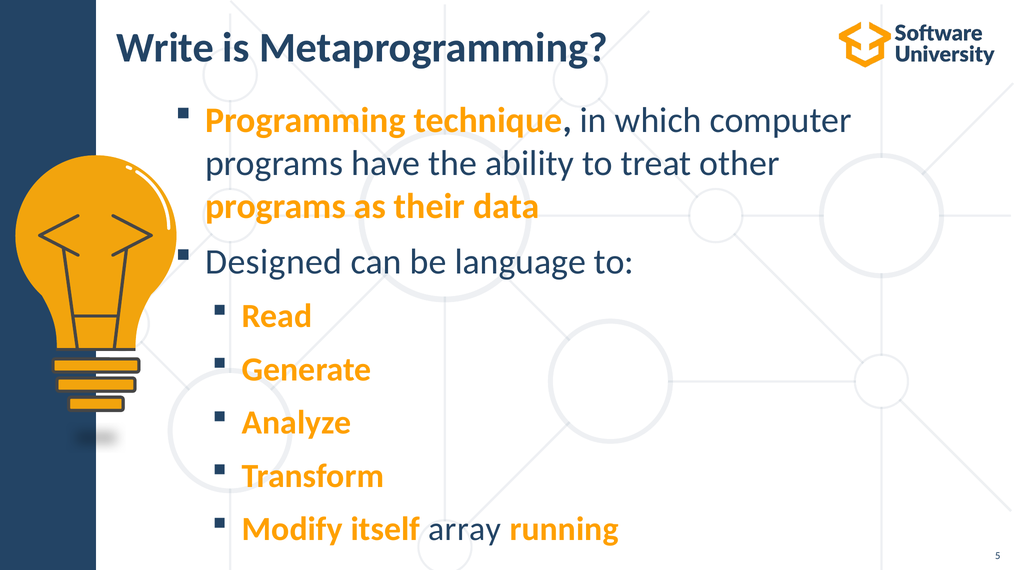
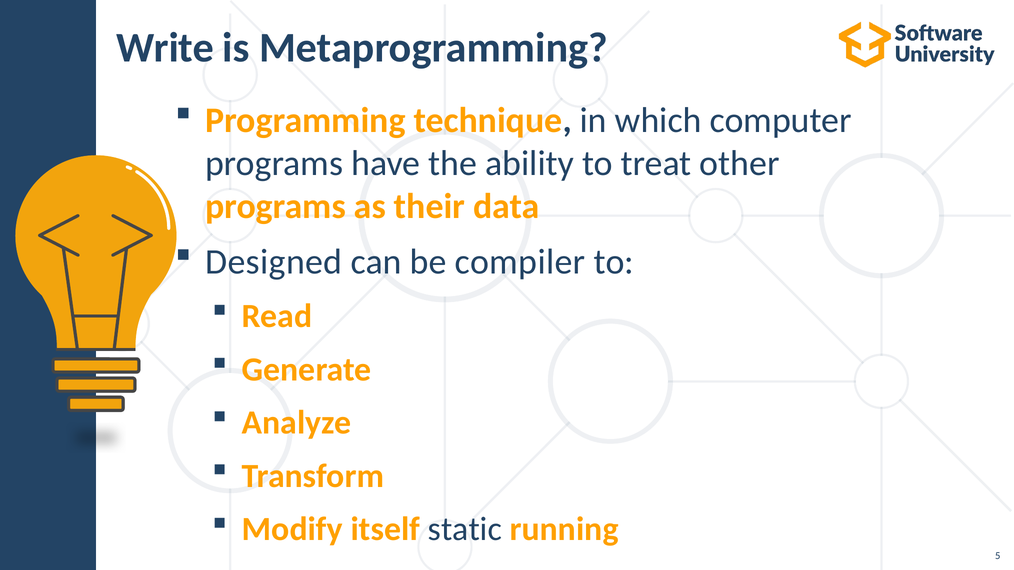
language: language -> compiler (520, 262)
array: array -> static (465, 530)
